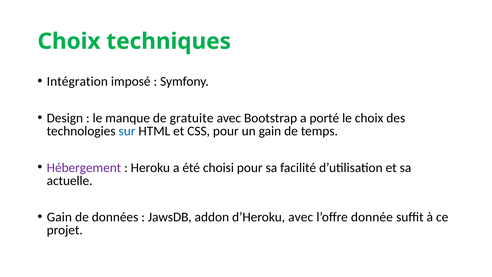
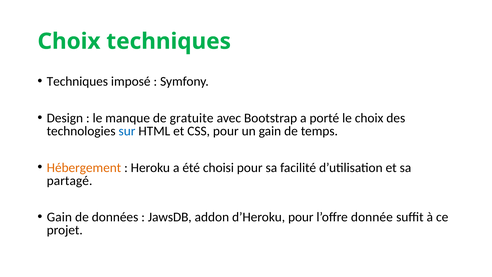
Intégration: Intégration -> Techniques (77, 81)
Hébergement colour: purple -> orange (84, 167)
actuelle: actuelle -> partagé (70, 180)
d’Heroku avec: avec -> pour (301, 217)
